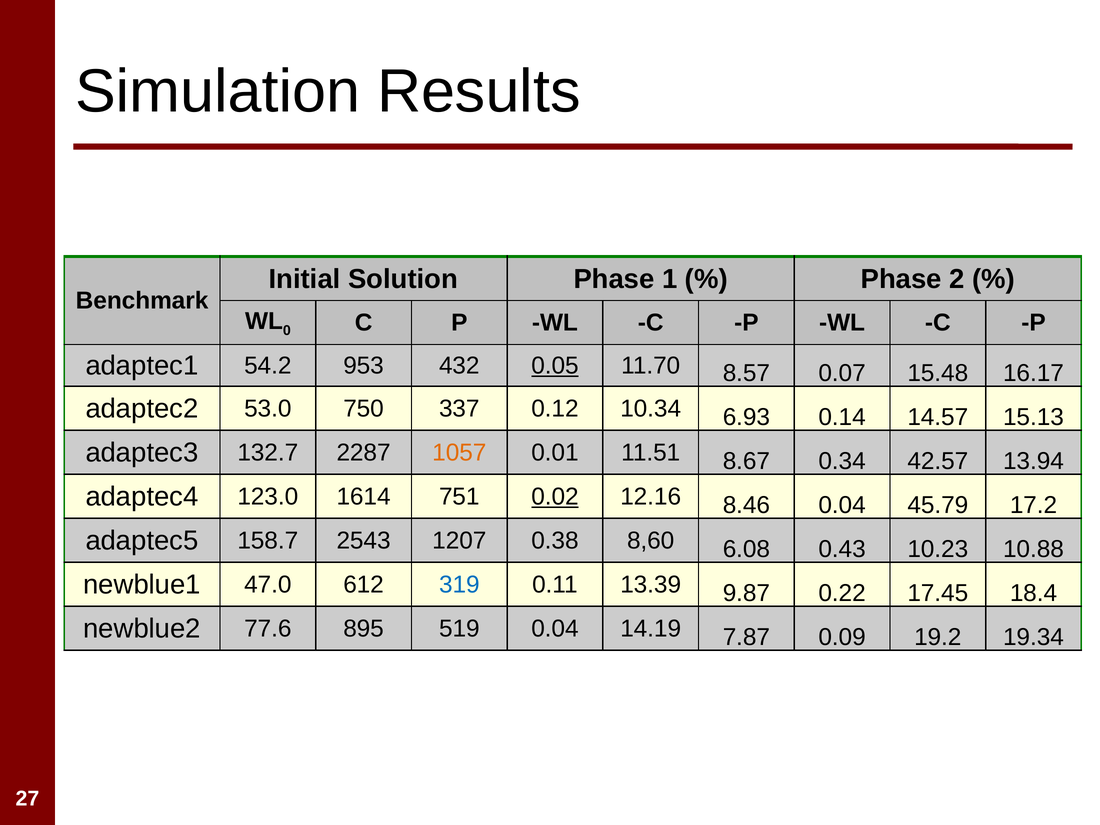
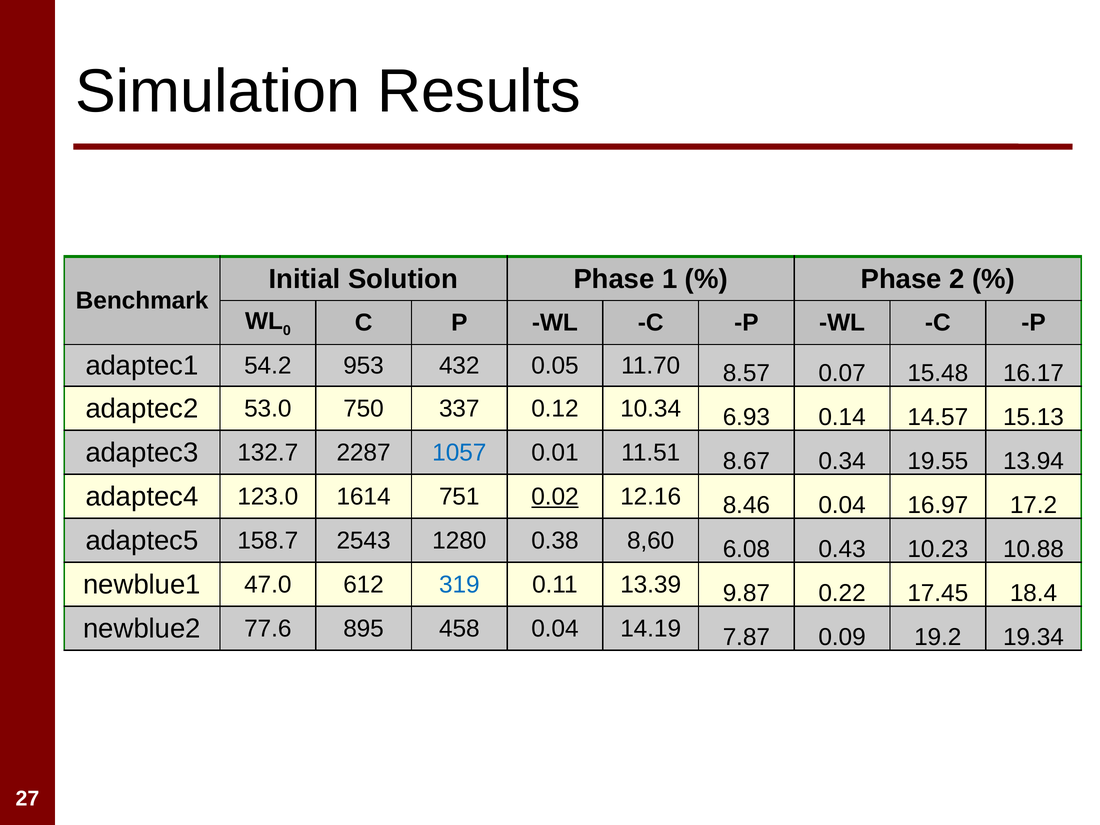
0.05 underline: present -> none (555, 366)
1057 colour: orange -> blue (459, 453)
42.57: 42.57 -> 19.55 (938, 461)
45.79: 45.79 -> 16.97 (938, 505)
1207: 1207 -> 1280 (459, 541)
519: 519 -> 458 (459, 629)
